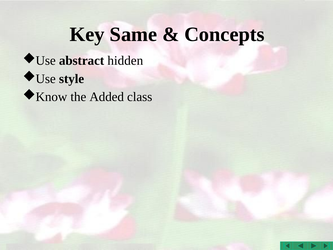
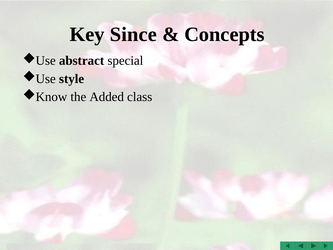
Same: Same -> Since (133, 34)
hidden: hidden -> special (125, 61)
